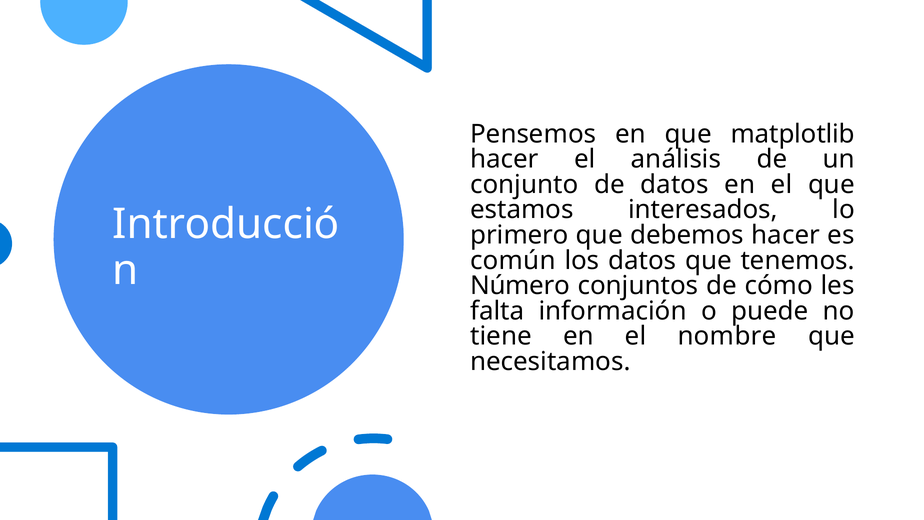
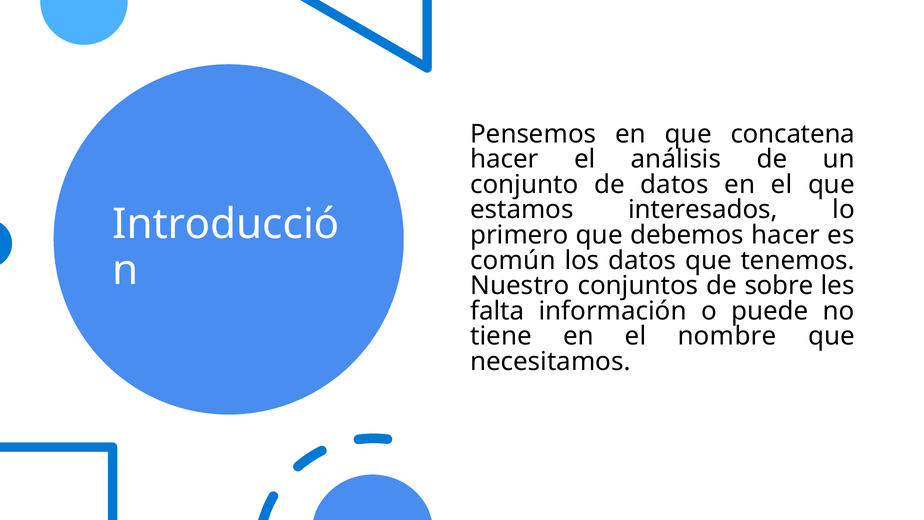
matplotlib: matplotlib -> concatena (793, 134)
Número: Número -> Nuestro (520, 286)
cómo: cómo -> sobre (779, 286)
